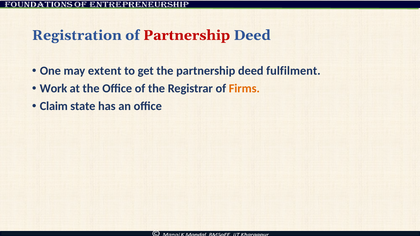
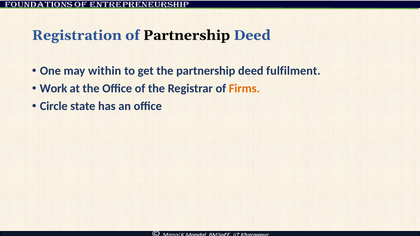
Partnership colour: red -> black (187, 35)
extent: extent -> within (105, 71)
Claim: Claim -> Circle (54, 106)
